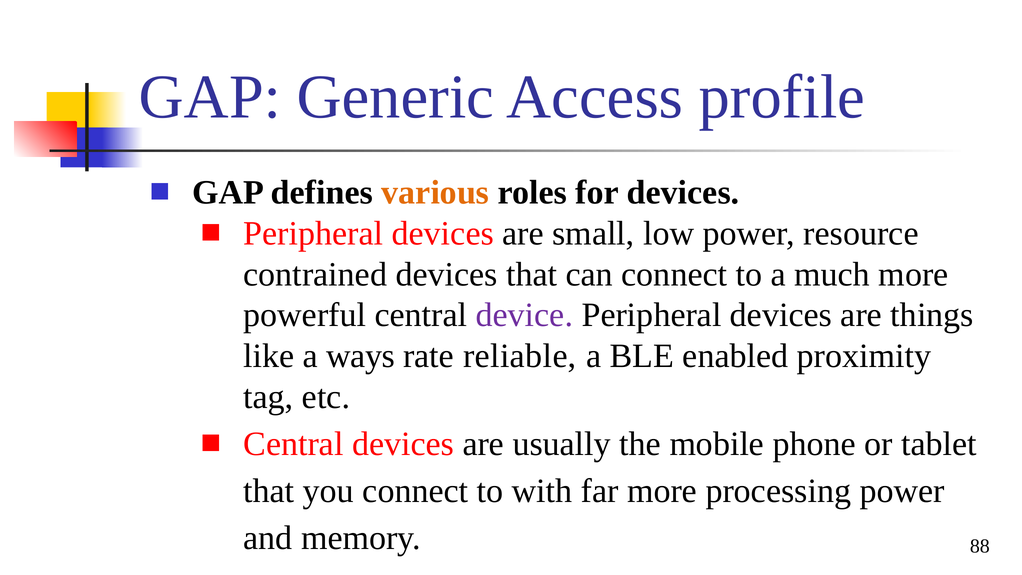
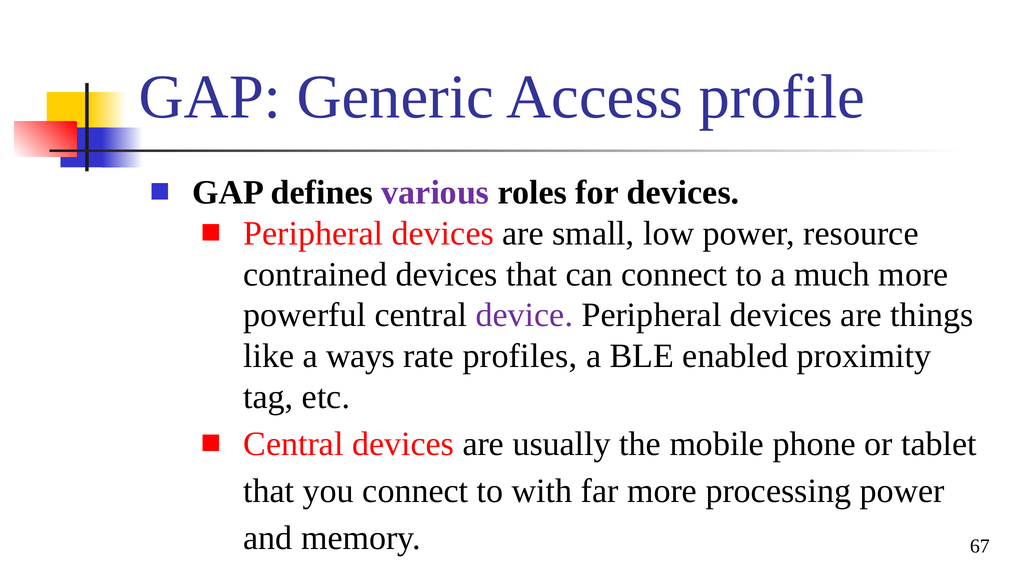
various colour: orange -> purple (435, 193)
reliable: reliable -> profiles (520, 356)
88: 88 -> 67 (980, 546)
